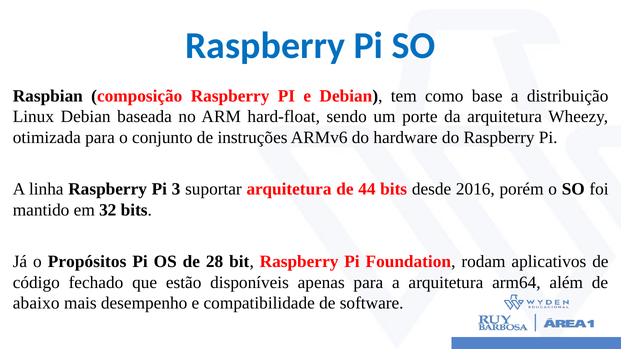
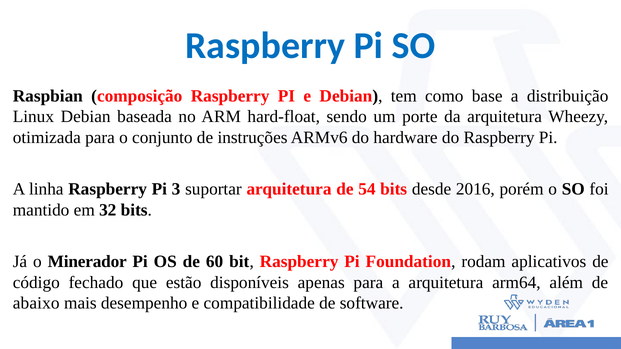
44: 44 -> 54 (367, 189)
Propósitos: Propósitos -> Minerador (87, 262)
28: 28 -> 60 (215, 262)
